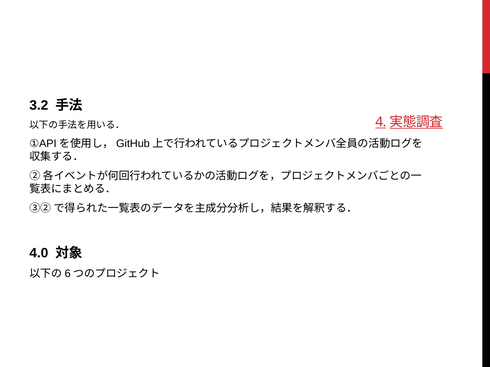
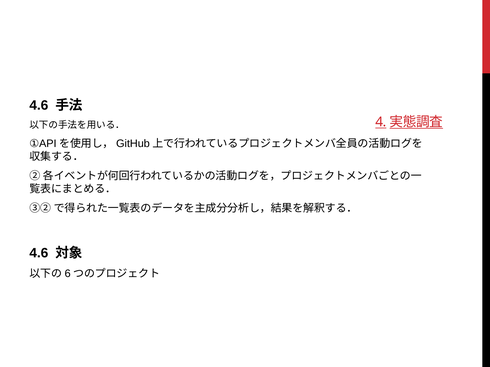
3.2: 3.2 -> 4.6 (39, 106)
4.0: 4.0 -> 4.6 (39, 253)
